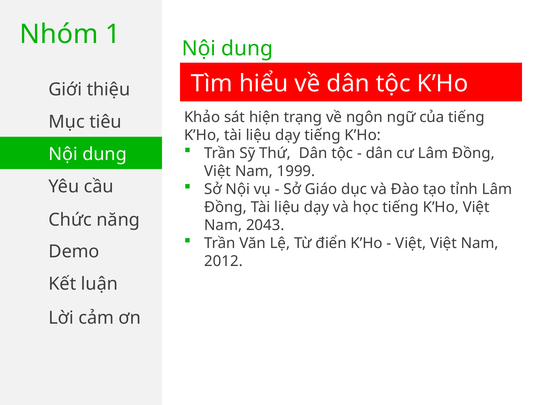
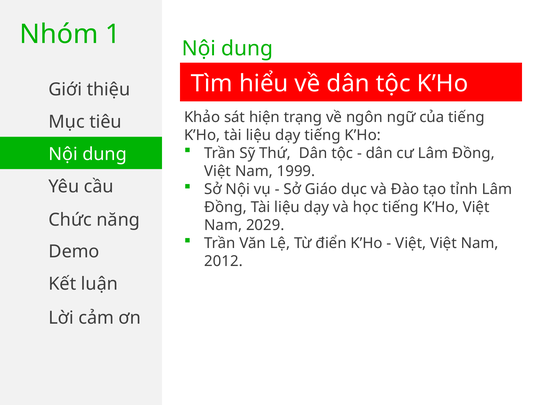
2043: 2043 -> 2029 (265, 225)
